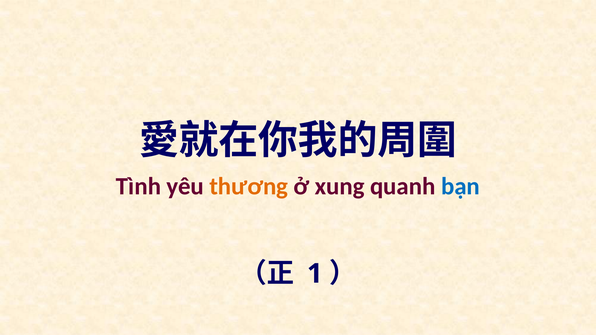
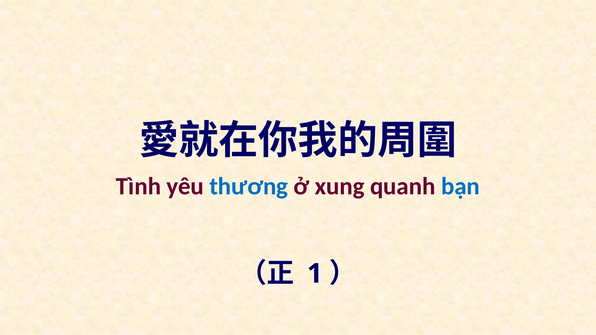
thương colour: orange -> blue (249, 186)
